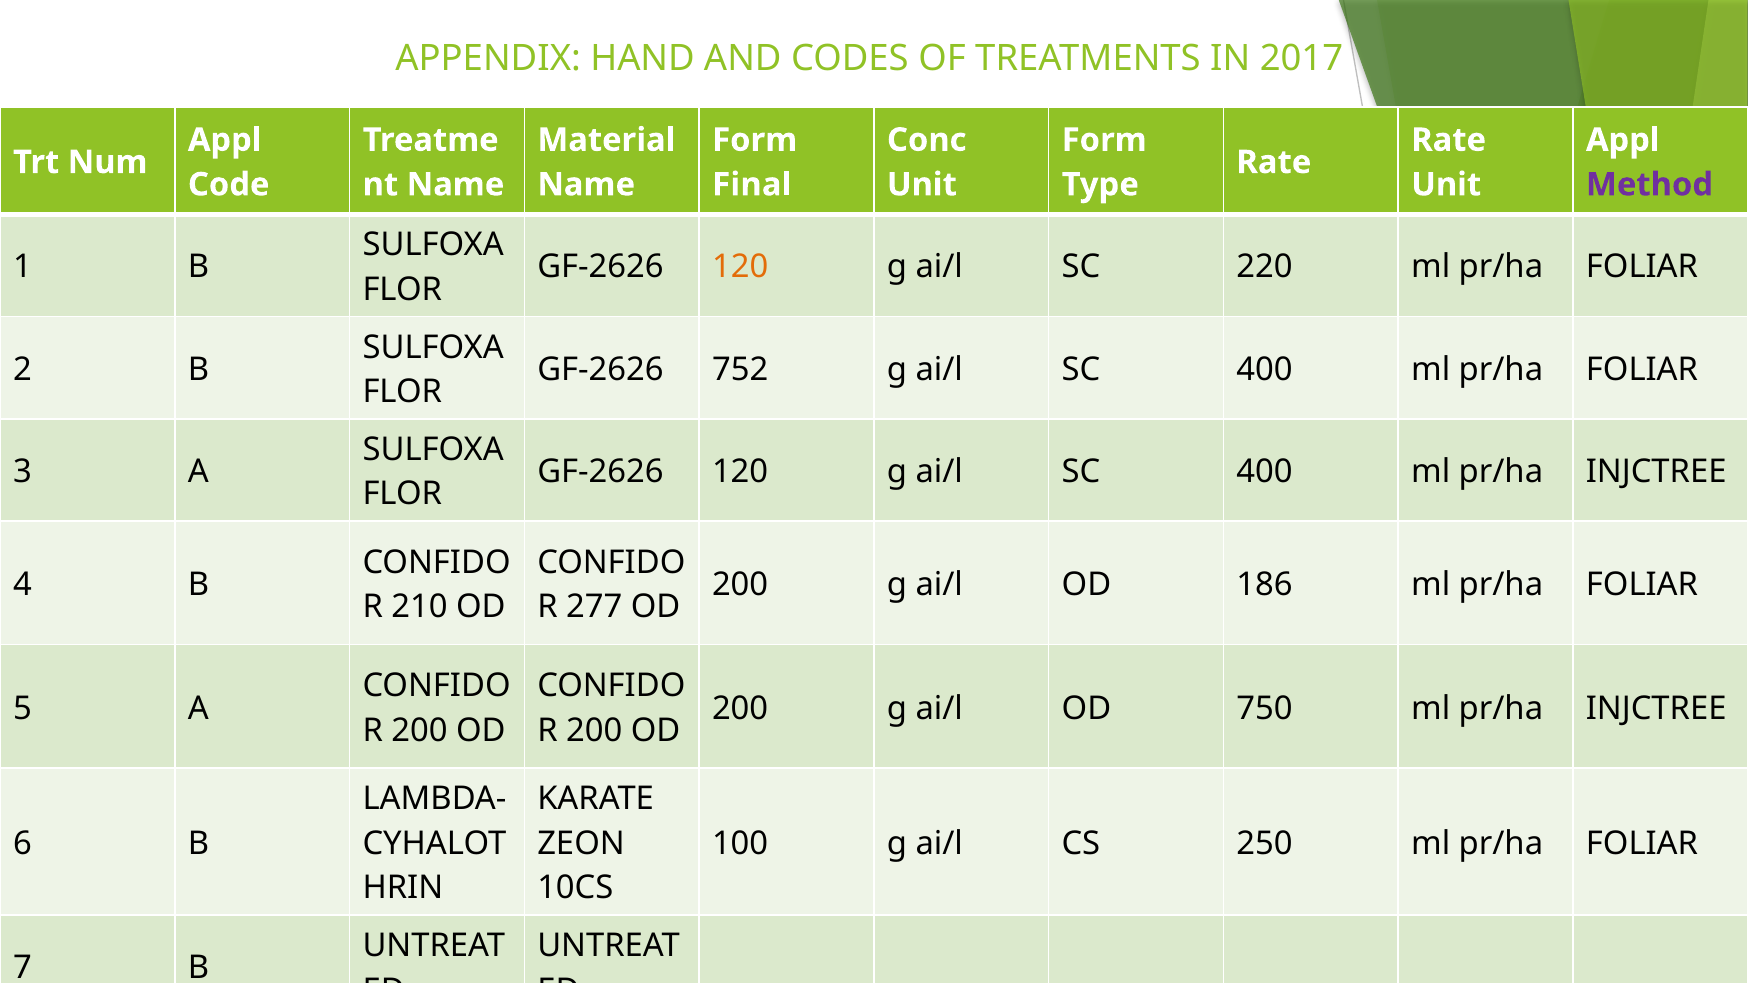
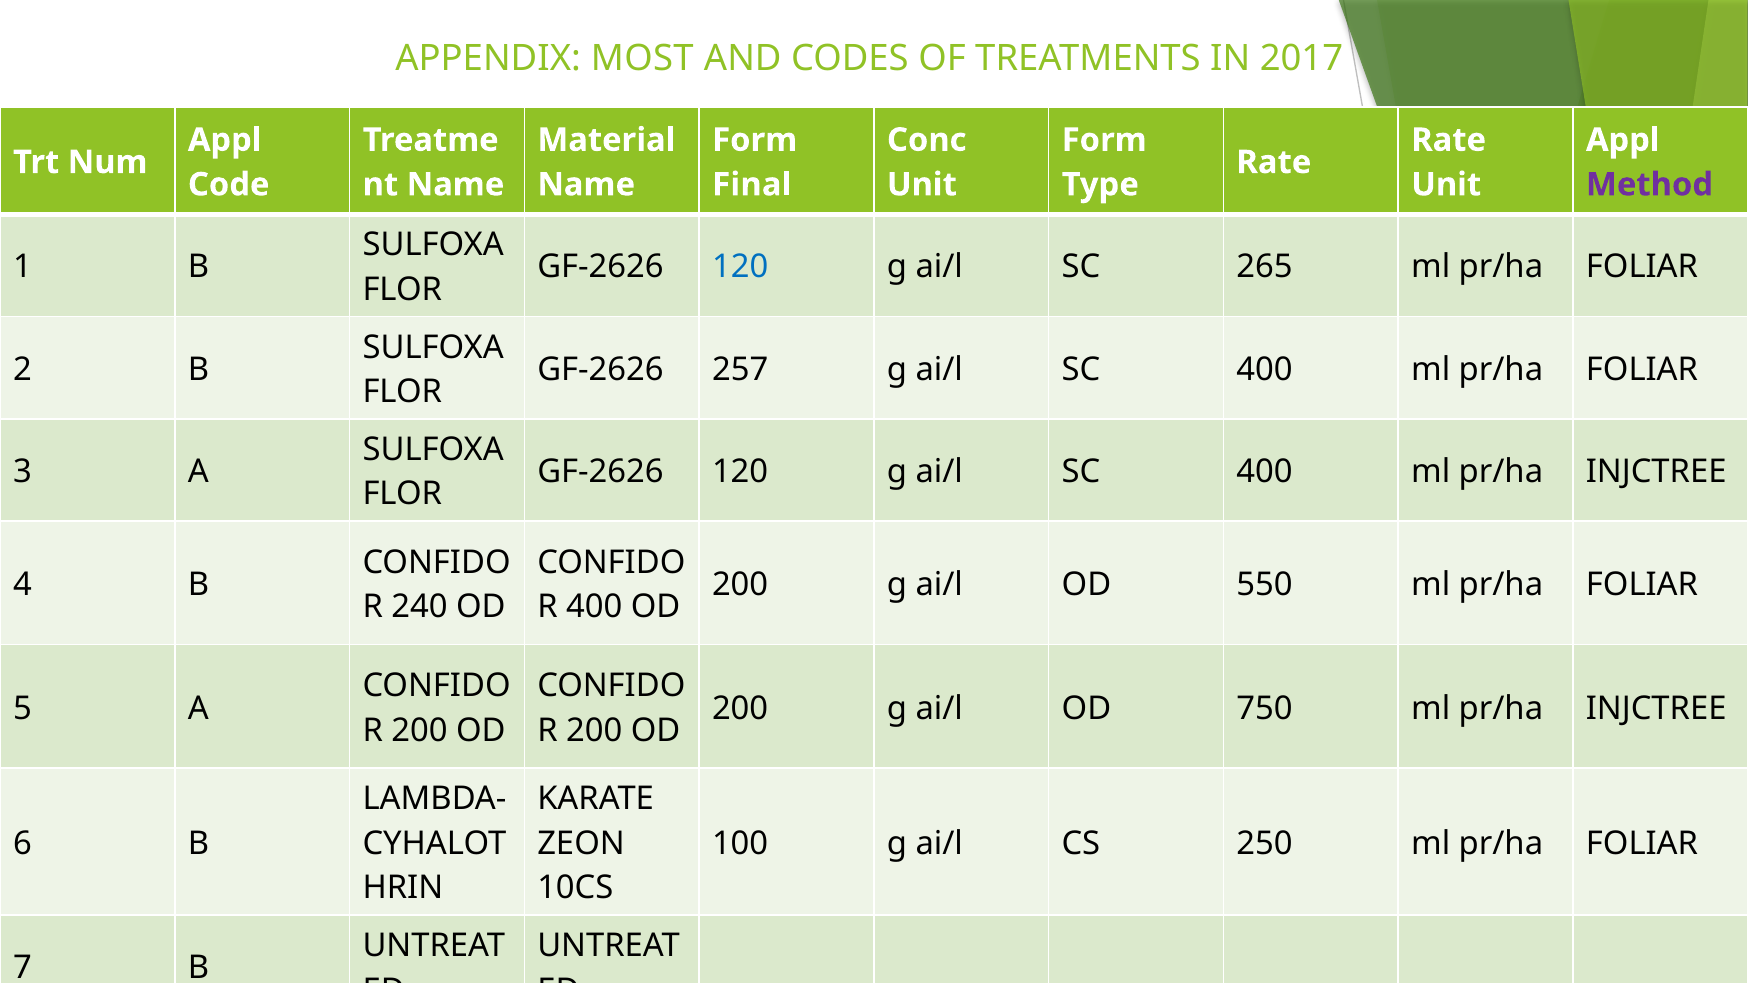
HAND: HAND -> MOST (642, 59)
120 colour: orange -> blue (740, 267)
220: 220 -> 265 (1265, 267)
752: 752 -> 257 (740, 370)
186: 186 -> 550 (1265, 585)
210: 210 -> 240 (420, 607)
277: 277 -> 400 (594, 607)
